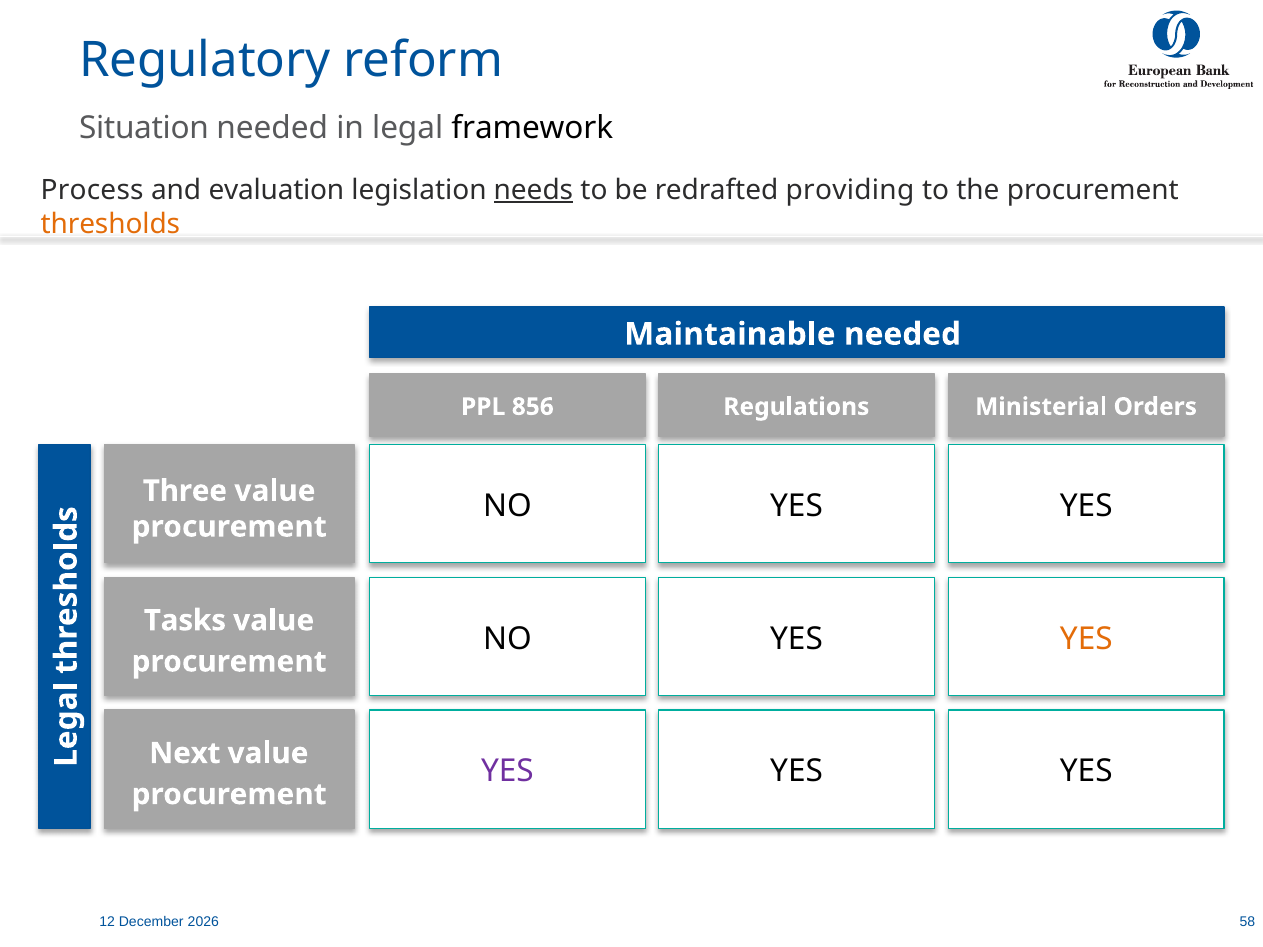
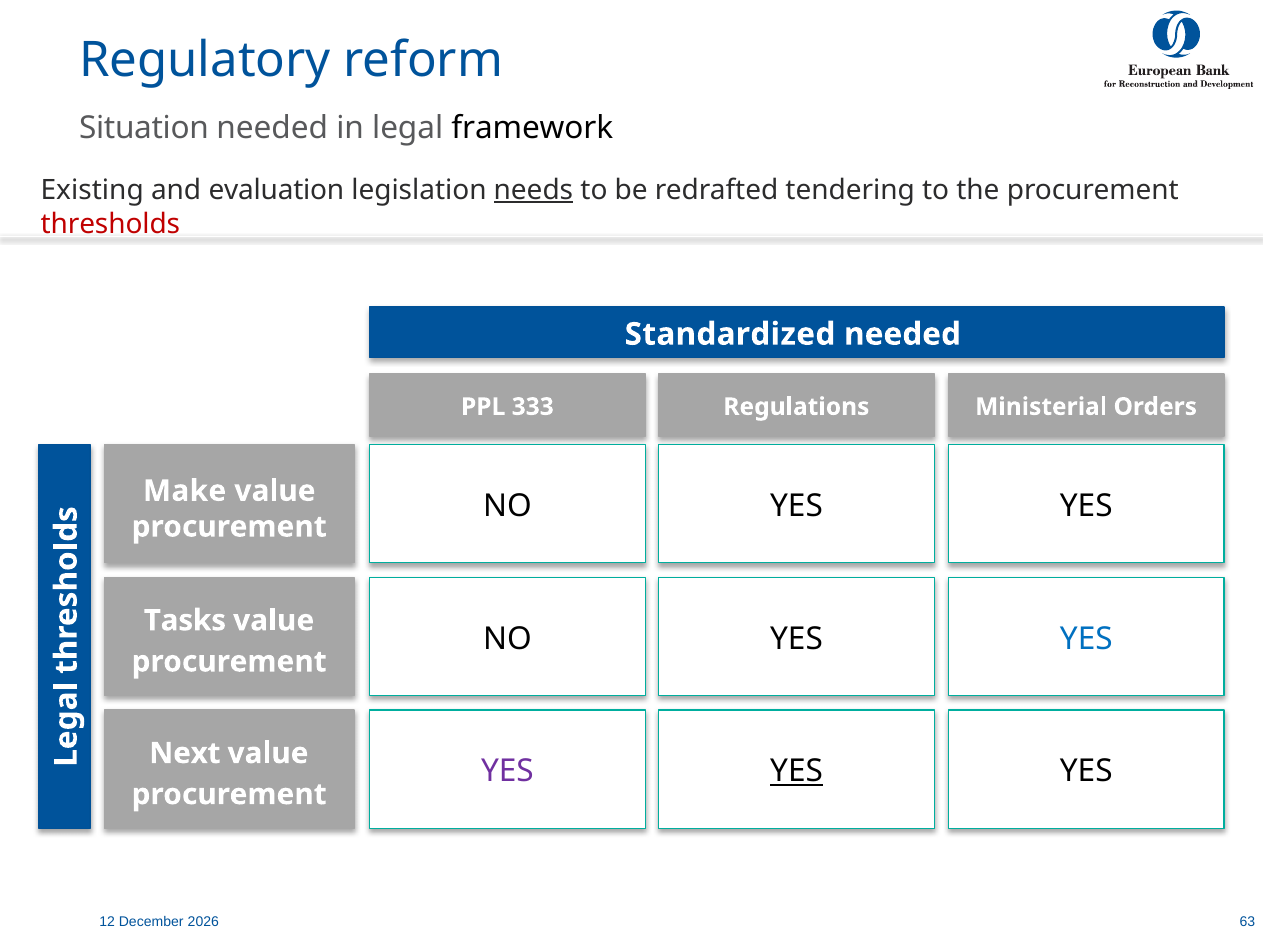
Process: Process -> Existing (92, 190)
providing: providing -> tendering (850, 190)
thresholds colour: orange -> red (110, 224)
Maintainable: Maintainable -> Standardized (730, 334)
856: 856 -> 333 (533, 407)
Three: Three -> Make (185, 491)
YES colour: orange -> blue (1086, 639)
YES underline: none -> present (797, 772)
58: 58 -> 63 (1247, 922)
